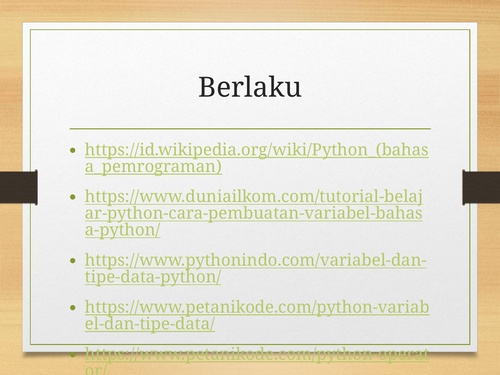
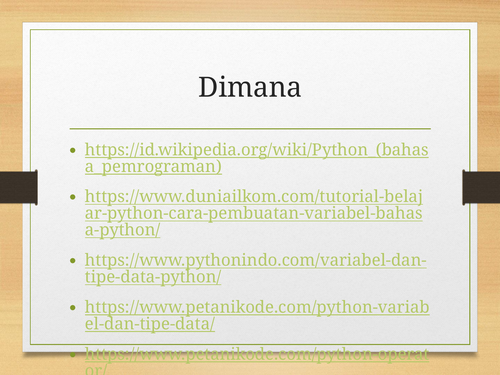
Berlaku: Berlaku -> Dimana (250, 88)
